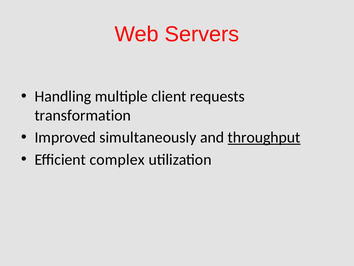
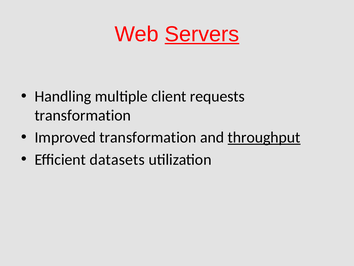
Servers underline: none -> present (202, 34)
Improved simultaneously: simultaneously -> transformation (148, 137)
complex: complex -> datasets (117, 159)
